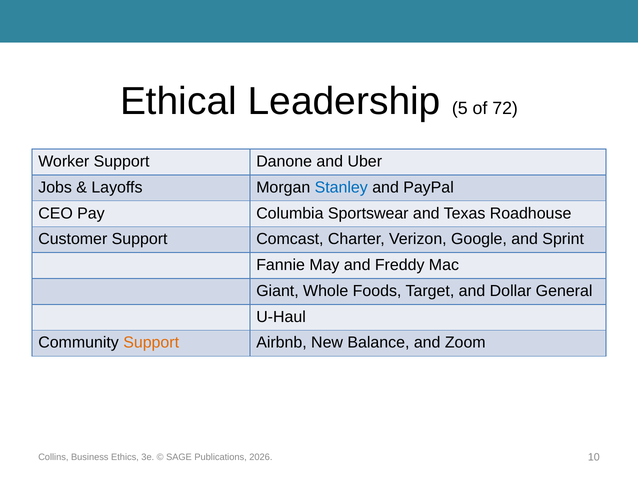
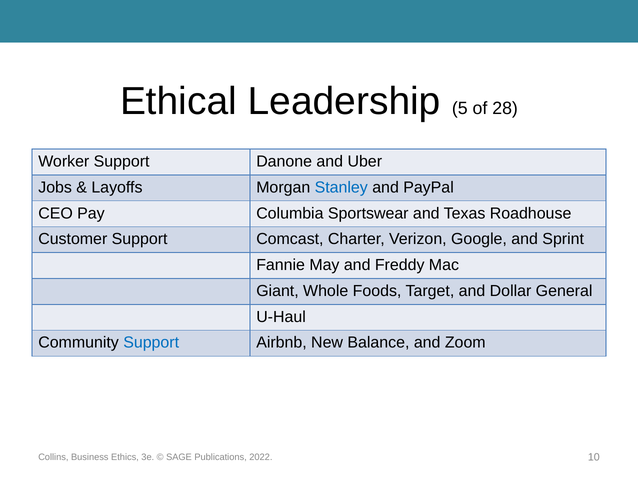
72: 72 -> 28 (505, 108)
Support colour: orange -> blue (151, 342)
2026: 2026 -> 2022 (261, 457)
